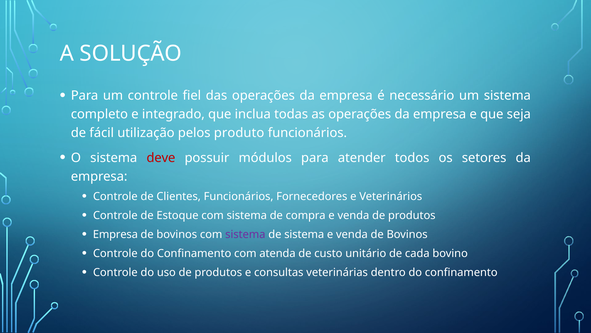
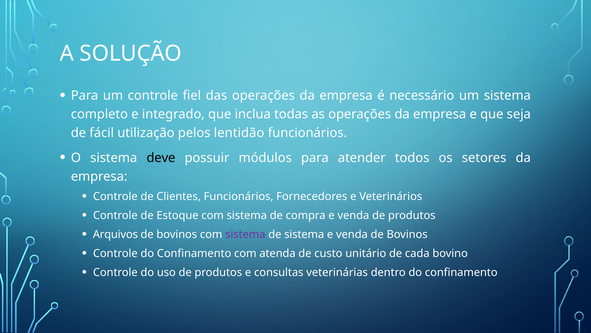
produto: produto -> lentidão (239, 133)
deve colour: red -> black (161, 158)
Empresa: Empresa -> Arquivos (115, 234)
